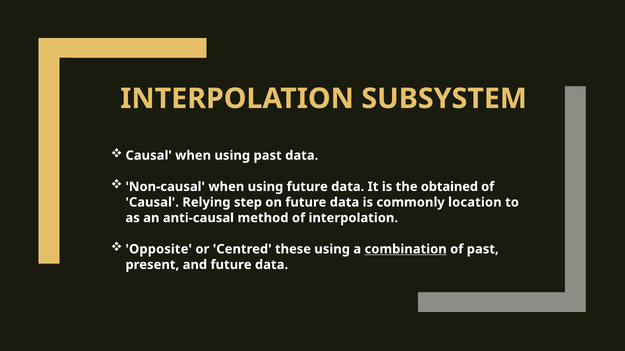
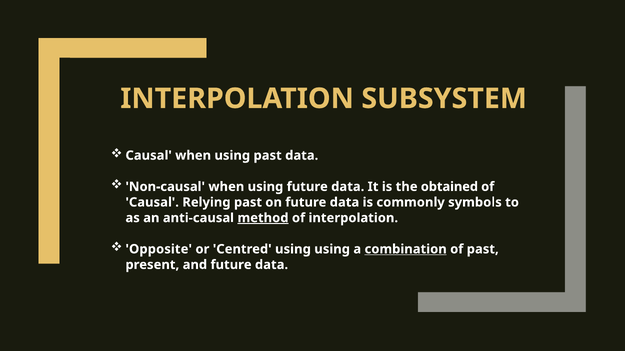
Relying step: step -> past (248, 203)
location: location -> symbols (475, 203)
method underline: none -> present (263, 218)
Centred these: these -> using (293, 249)
